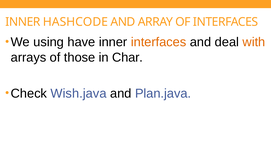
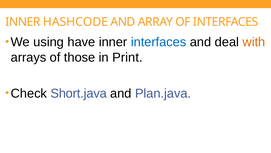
interfaces colour: orange -> blue (159, 42)
Char: Char -> Print (127, 57)
Wish.java: Wish.java -> Short.java (79, 93)
